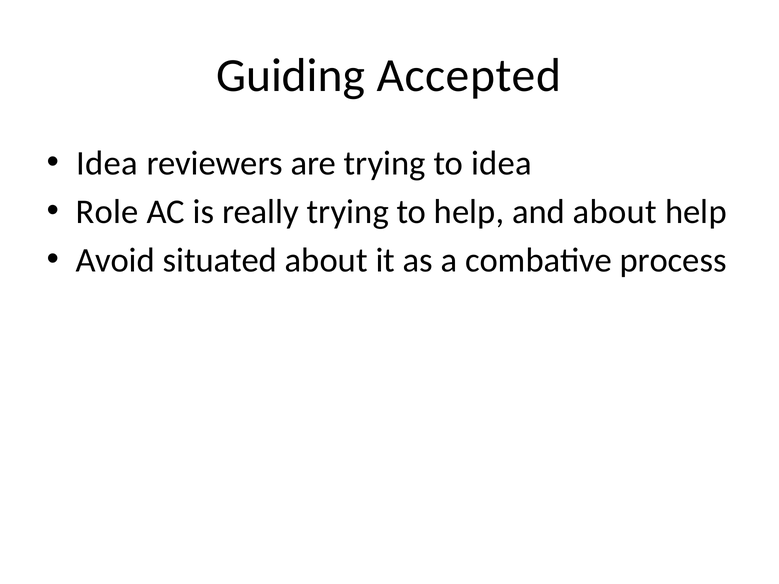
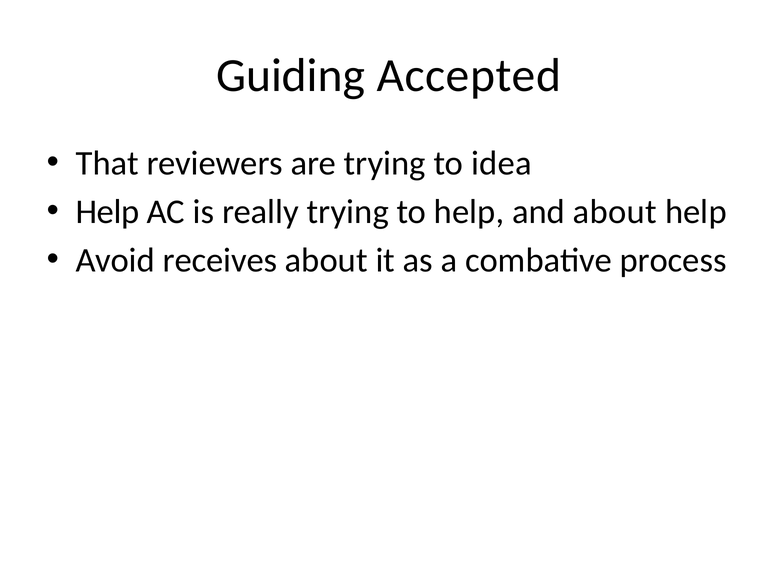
Idea: Idea -> That (107, 163)
Role: Role -> Help (108, 212)
situated: situated -> receives (220, 260)
